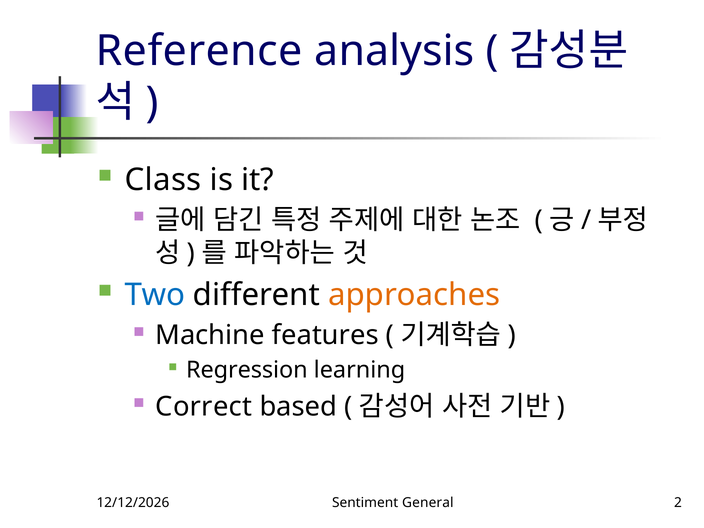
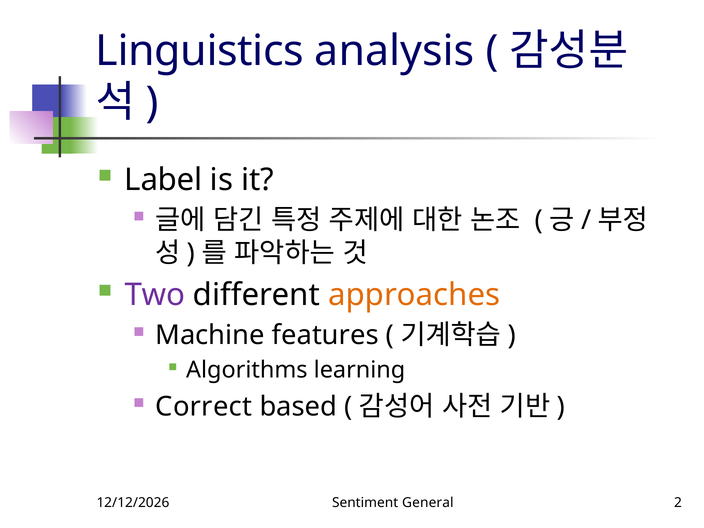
Reference: Reference -> Linguistics (200, 51)
Class: Class -> Label (163, 180)
Two colour: blue -> purple (155, 295)
Regression: Regression -> Algorithms (247, 370)
